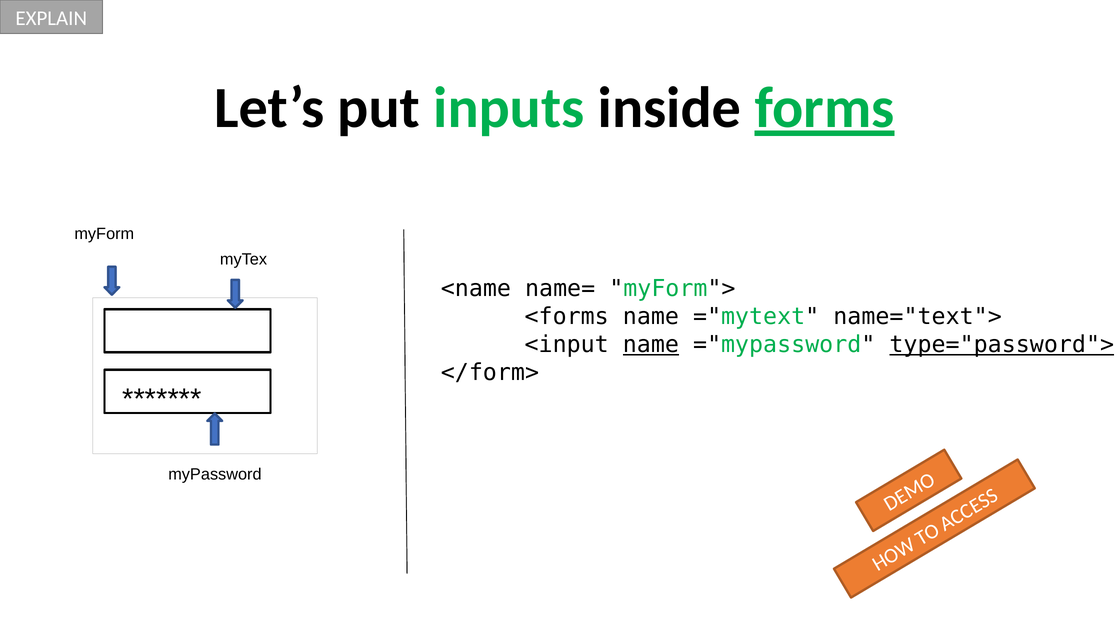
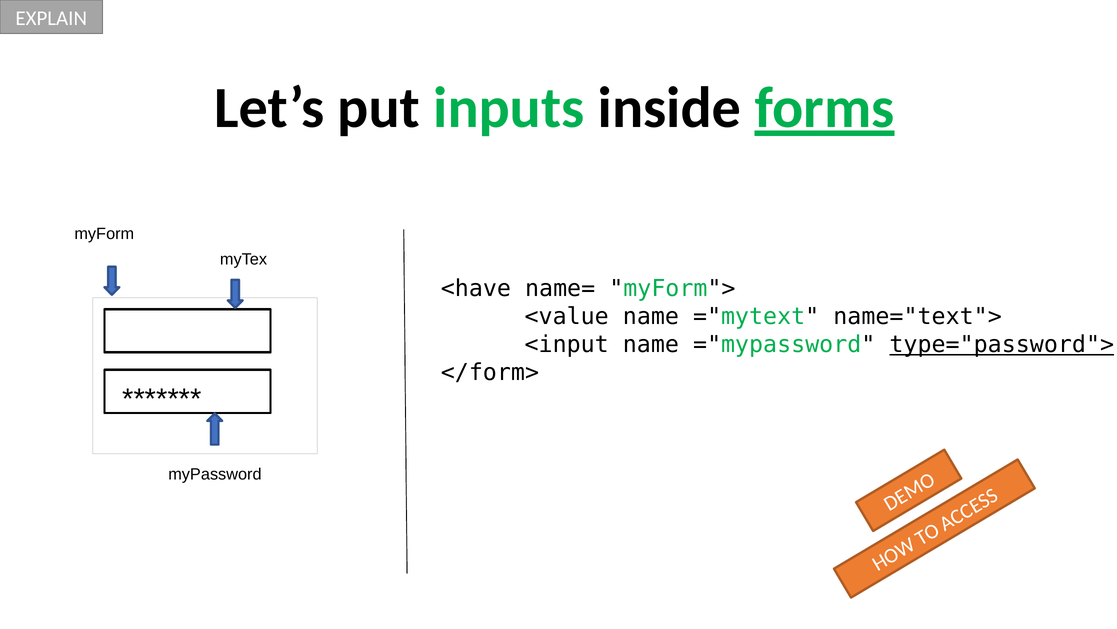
<name: <name -> <have (476, 288)
<forms: <forms -> <value (567, 316)
name underline: present -> none (651, 344)
